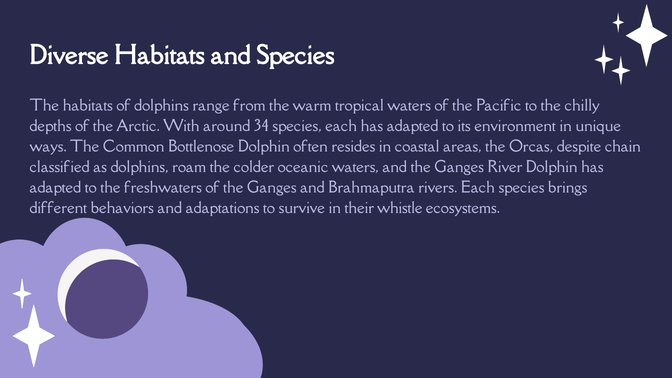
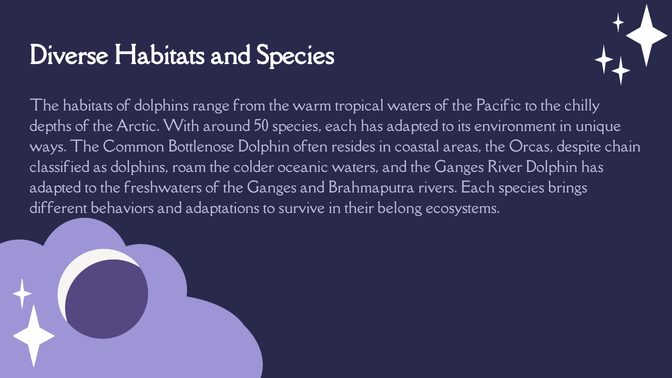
34: 34 -> 50 (261, 126)
whistle: whistle -> belong (400, 209)
